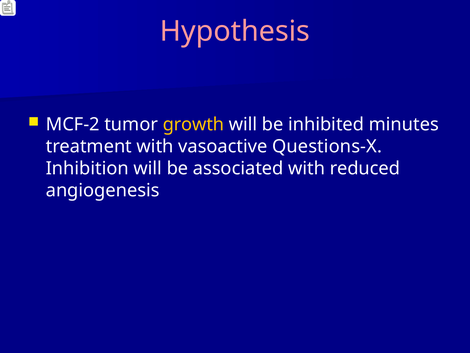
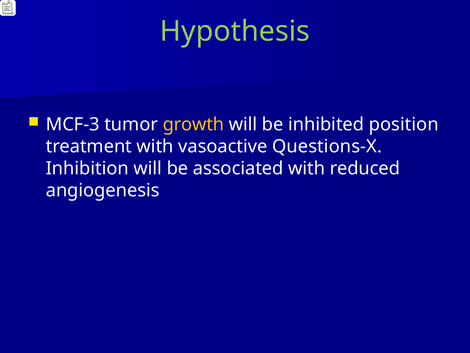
Hypothesis colour: pink -> light green (235, 31)
MCF-2: MCF-2 -> MCF-3 (73, 124)
minutes: minutes -> position (404, 124)
